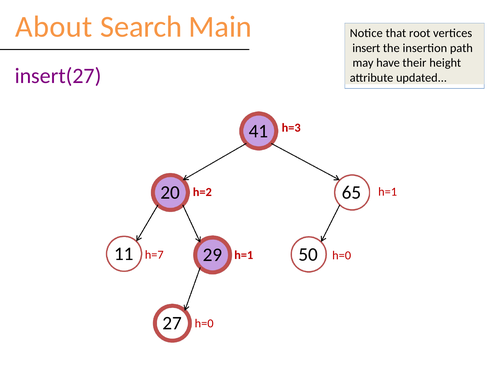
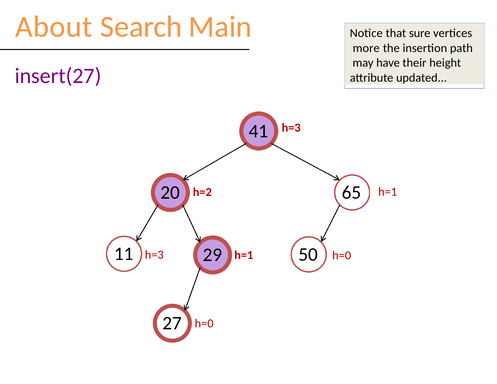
root: root -> sure (420, 33)
insert: insert -> more (366, 48)
h=7: h=7 -> h=3 (154, 255)
